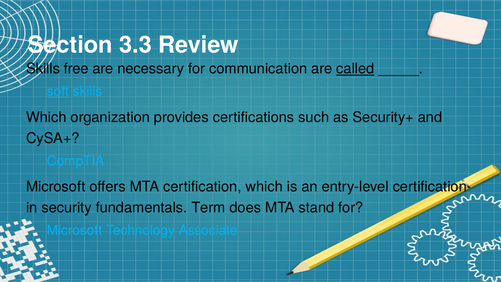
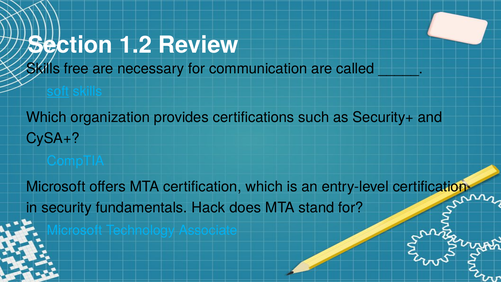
3.3: 3.3 -> 1.2 (135, 45)
called underline: present -> none (355, 69)
Term: Term -> Hack (208, 208)
